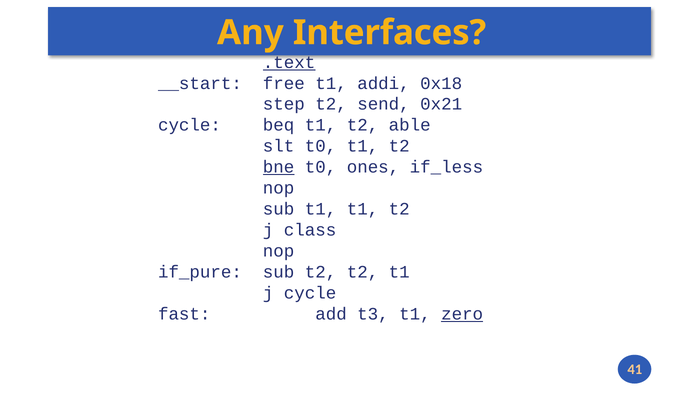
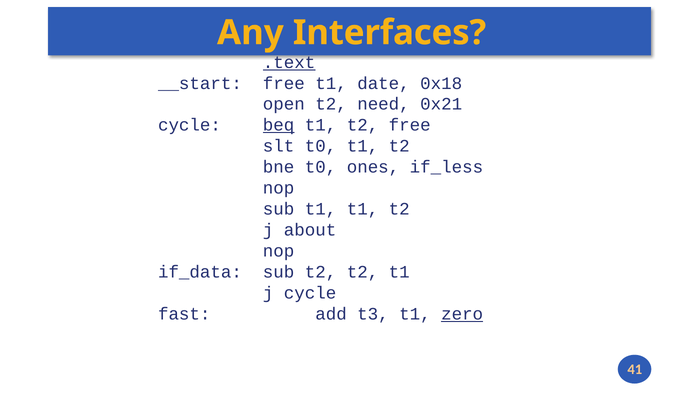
addi: addi -> date (383, 83)
step: step -> open (284, 104)
send: send -> need (383, 104)
beq underline: none -> present (279, 125)
t2 able: able -> free (410, 125)
bne underline: present -> none (279, 167)
class: class -> about (310, 230)
if_pure: if_pure -> if_data (200, 272)
